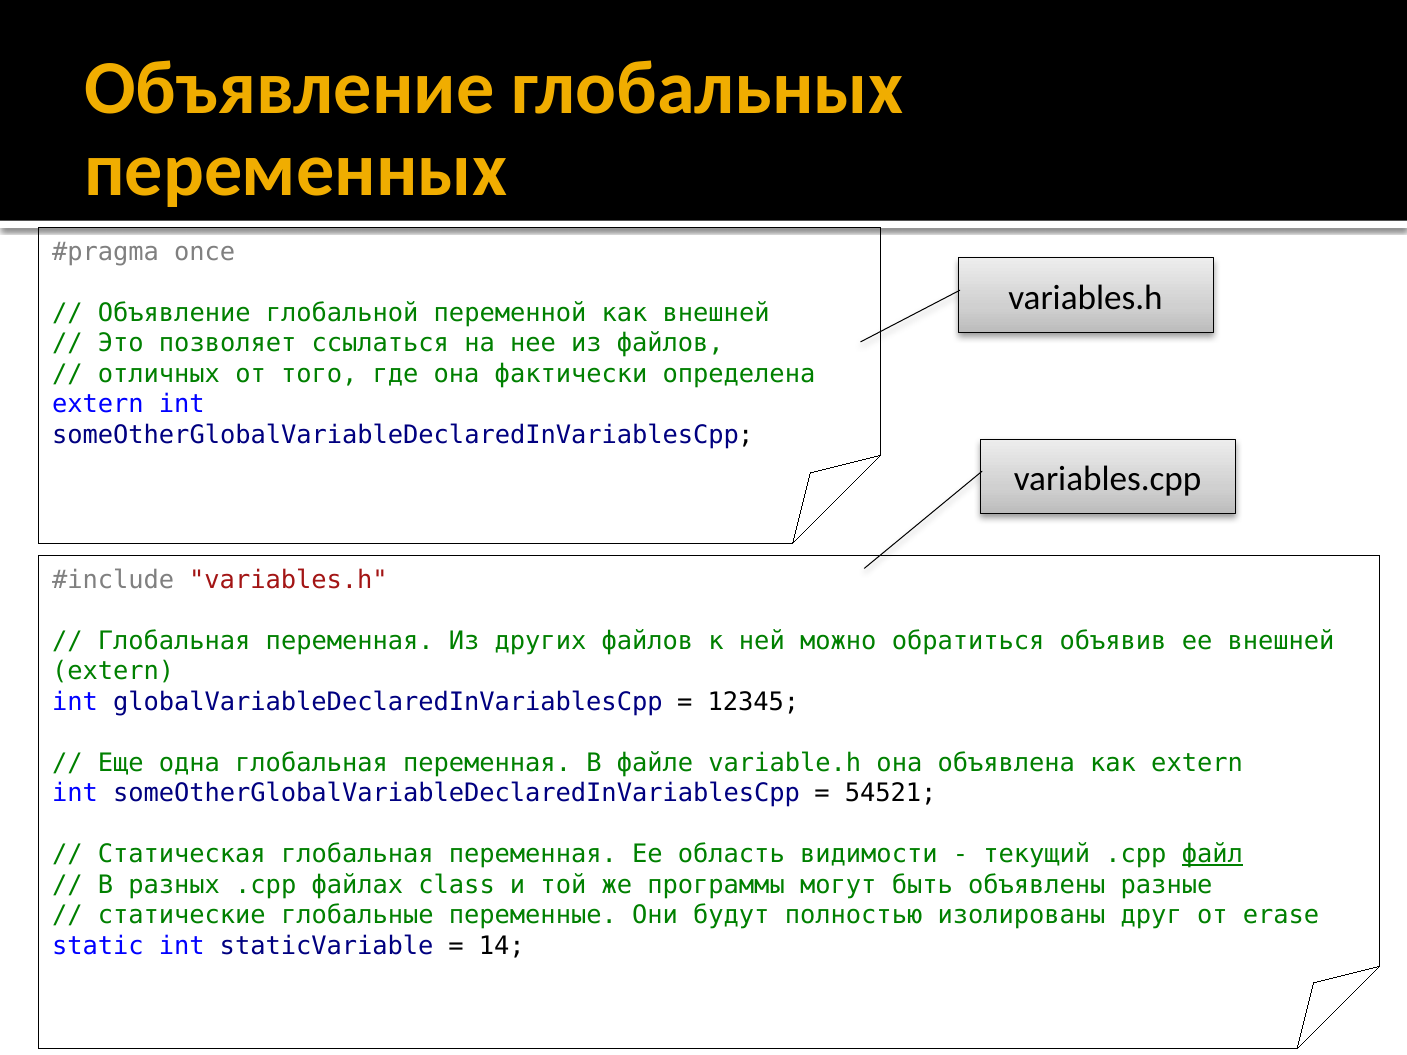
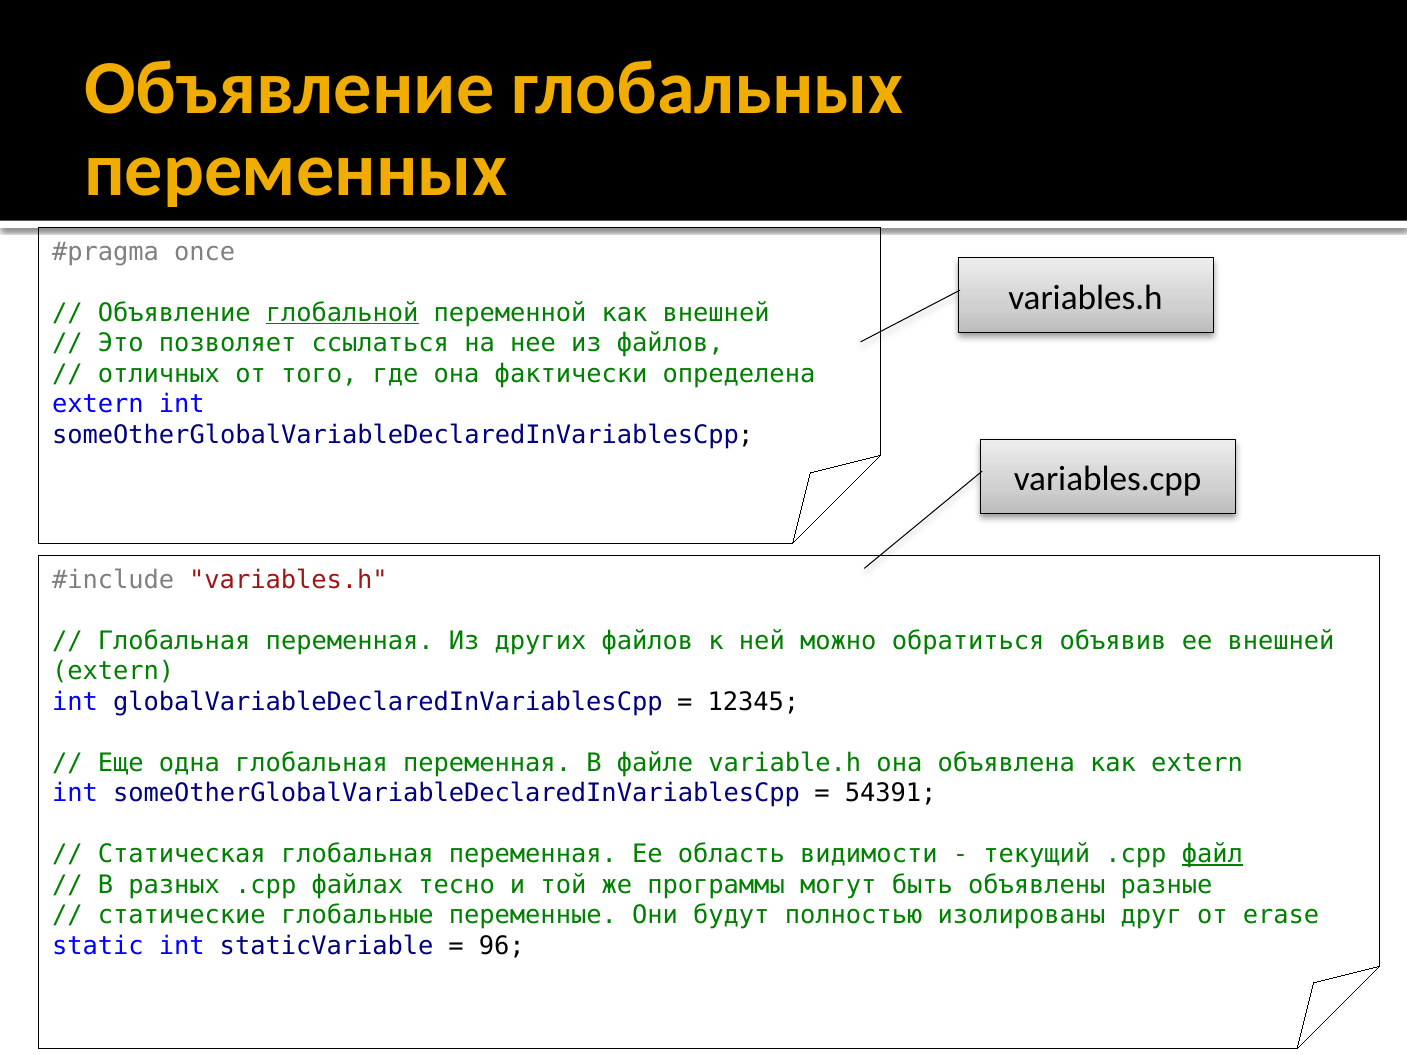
глобальной underline: none -> present (342, 313)
54521: 54521 -> 54391 (891, 793)
class: class -> тесно (457, 885)
14: 14 -> 96 (502, 946)
